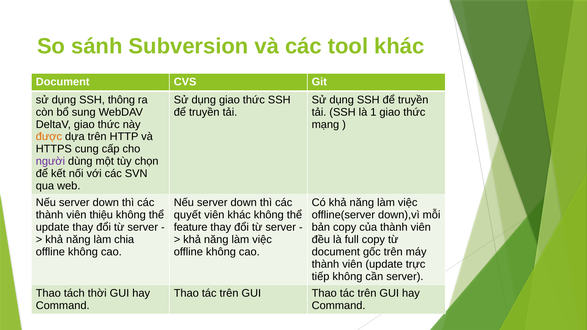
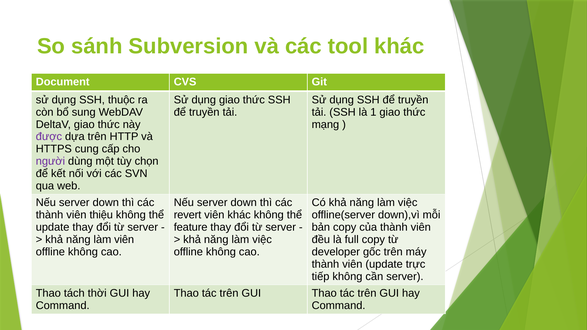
thông: thông -> thuộc (121, 100)
được colour: orange -> purple (49, 137)
quyết: quyết -> revert (188, 215)
làm chia: chia -> viên (124, 240)
document: document -> developer (336, 252)
